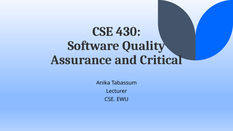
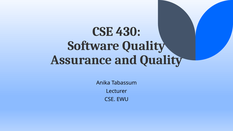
and Critical: Critical -> Quality (161, 60)
